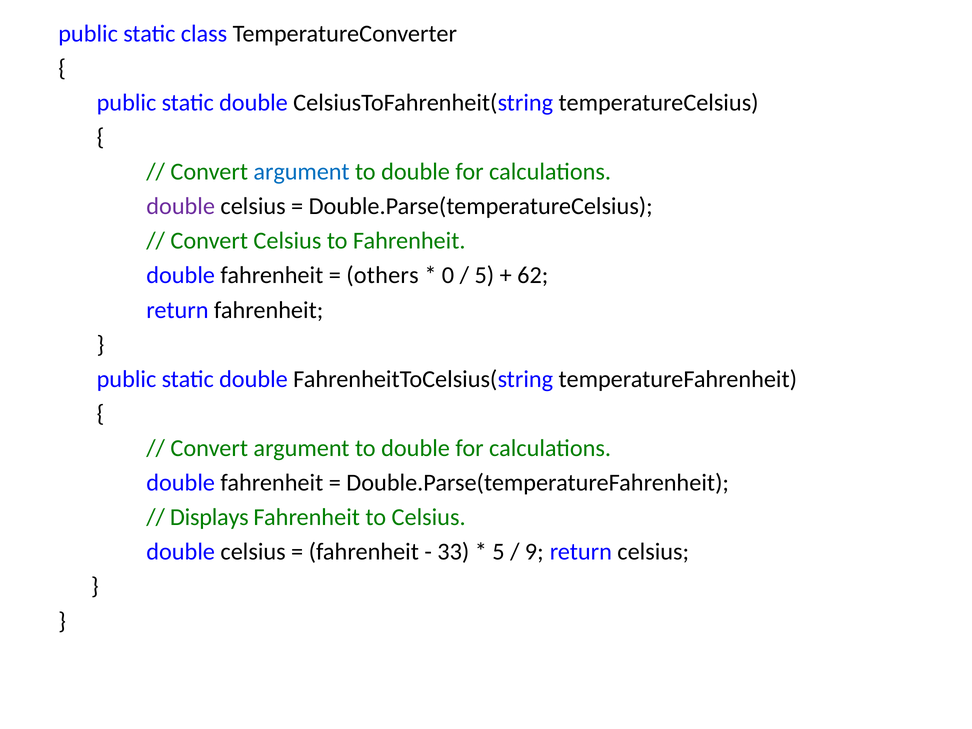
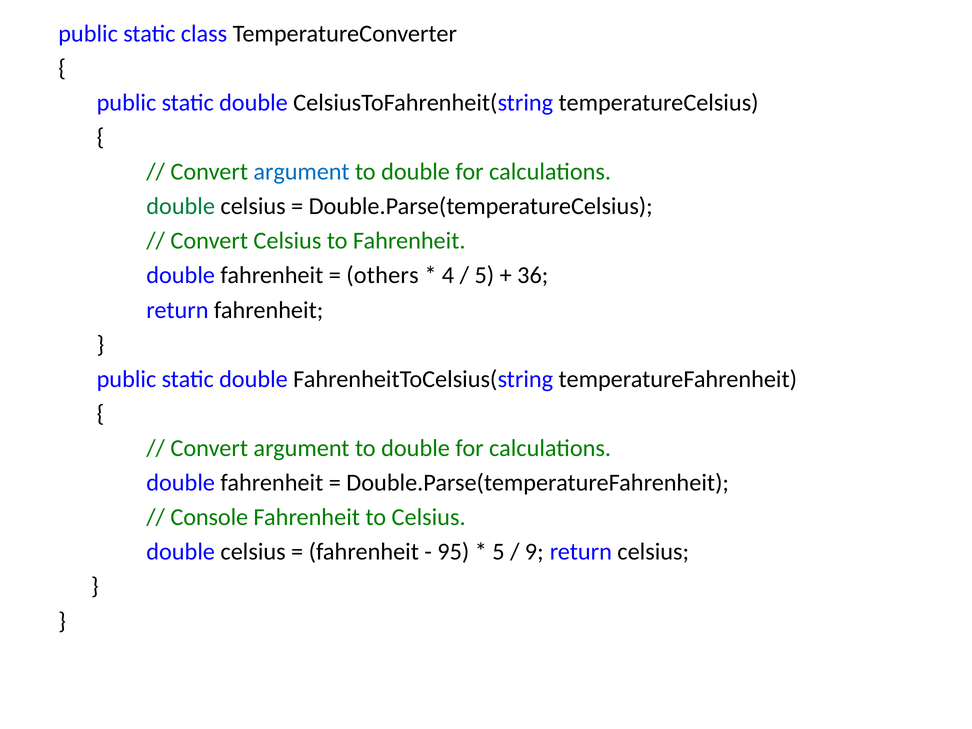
double colour: purple -> green (181, 206)
0: 0 -> 4 (448, 275)
62: 62 -> 36 (533, 275)
Displays: Displays -> Console (209, 517)
33: 33 -> 95 (453, 552)
